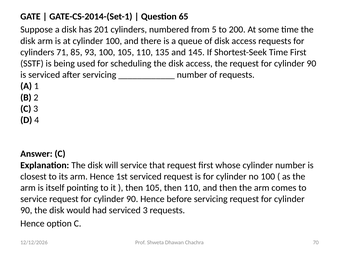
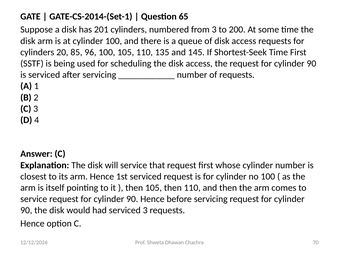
from 5: 5 -> 3 (214, 30)
71: 71 -> 20 (62, 52)
93: 93 -> 96 (90, 52)
